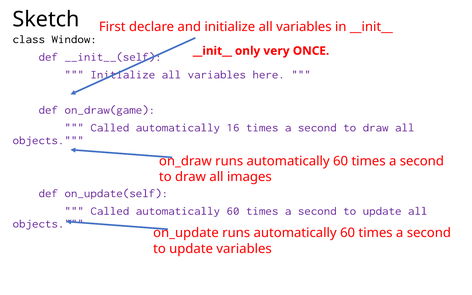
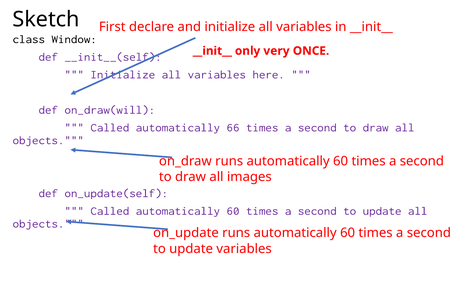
on_draw(game: on_draw(game -> on_draw(will (110, 110)
16: 16 -> 66 (233, 127)
